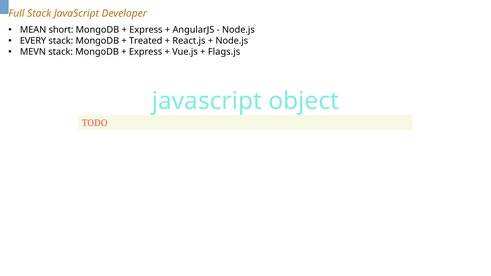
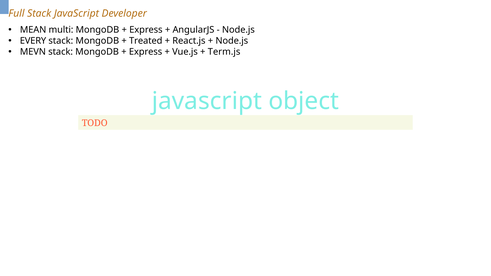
short: short -> multi (61, 30)
Flags.js: Flags.js -> Term.js (224, 52)
